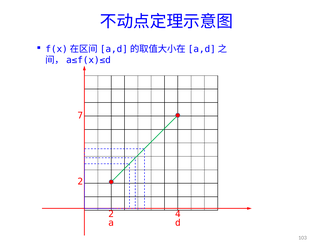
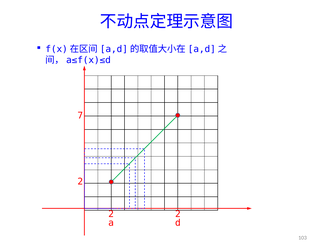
2 4: 4 -> 2 (178, 215)
